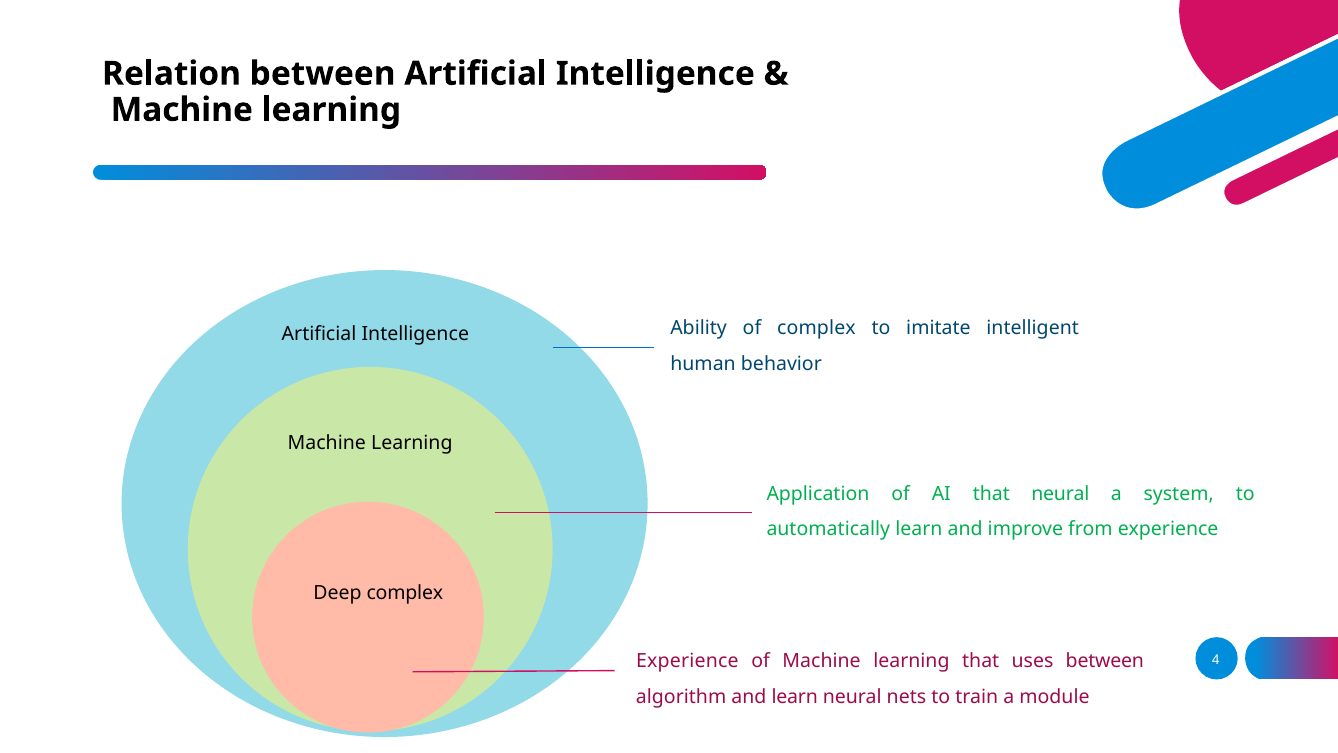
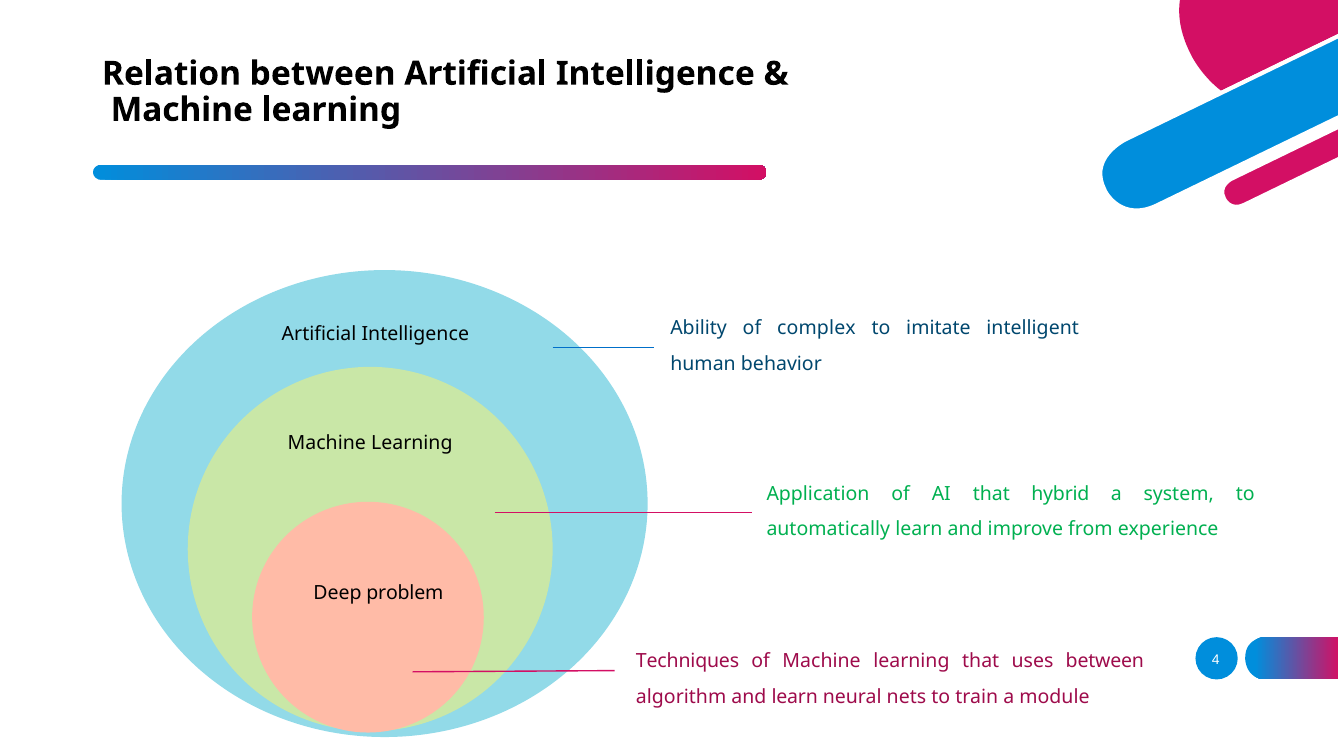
that neural: neural -> hybrid (1060, 494)
Deep complex: complex -> problem (405, 592)
Experience: Experience -> Techniques (688, 661)
